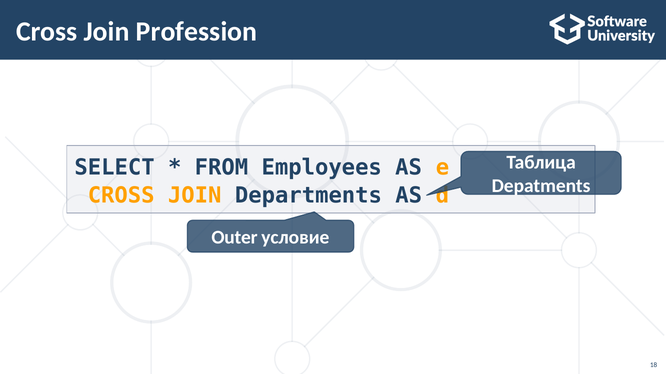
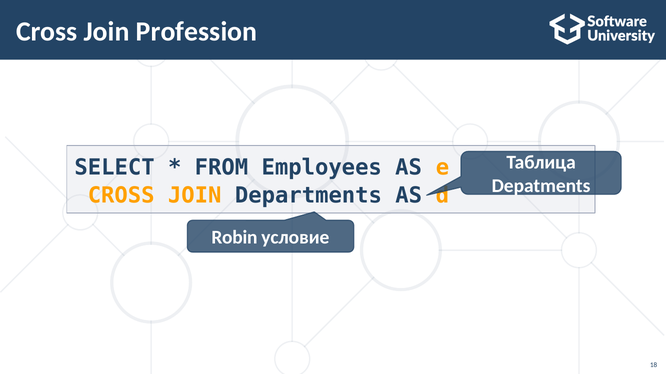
Outer: Outer -> Robin (234, 238)
